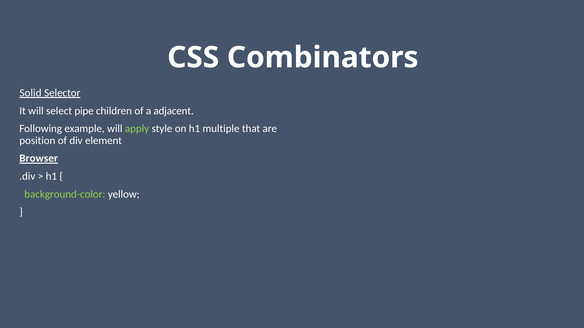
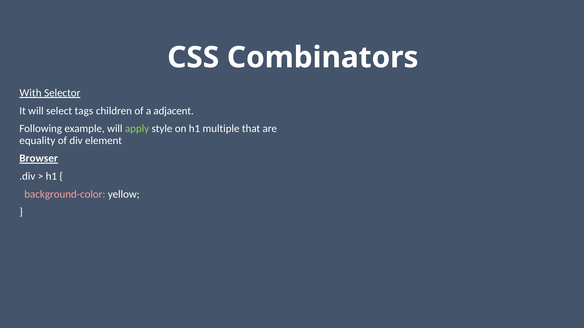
Solid: Solid -> With (31, 93)
pipe: pipe -> tags (84, 111)
position: position -> equality (37, 141)
background-color colour: light green -> pink (65, 194)
